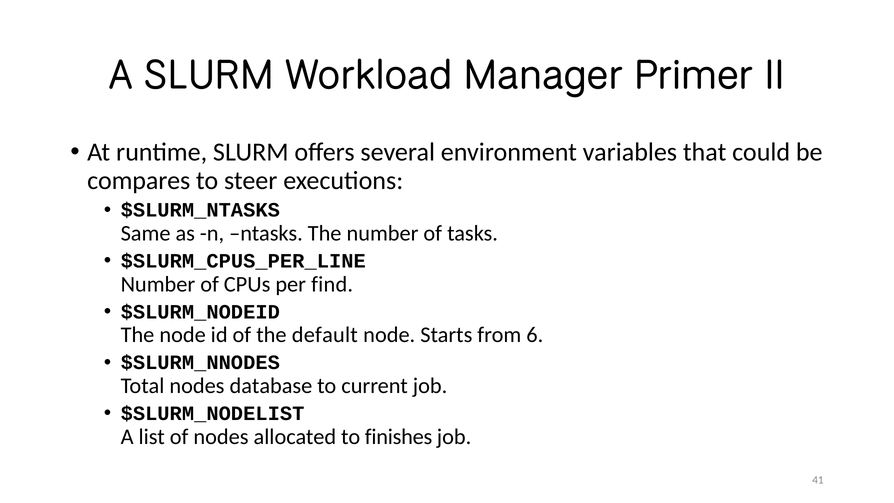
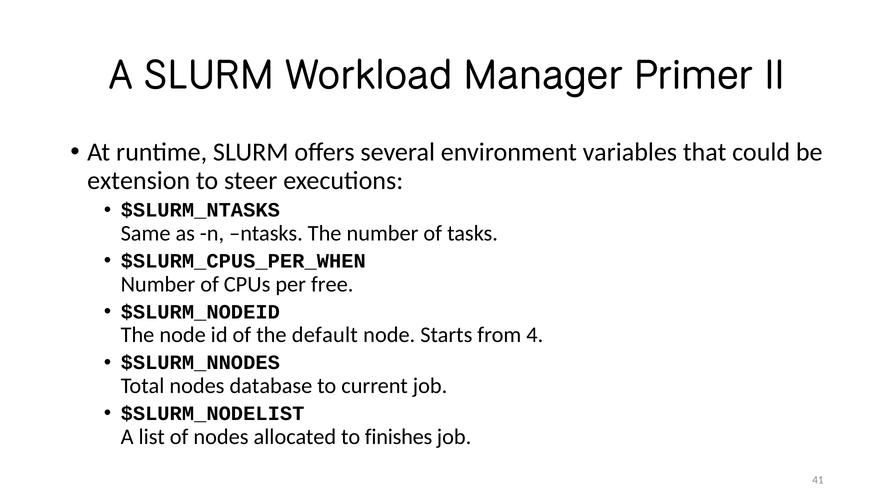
compares: compares -> extension (139, 180)
$SLURM_CPUS_PER_LINE: $SLURM_CPUS_PER_LINE -> $SLURM_CPUS_PER_WHEN (243, 261)
find: find -> free (332, 284)
6: 6 -> 4 (535, 335)
